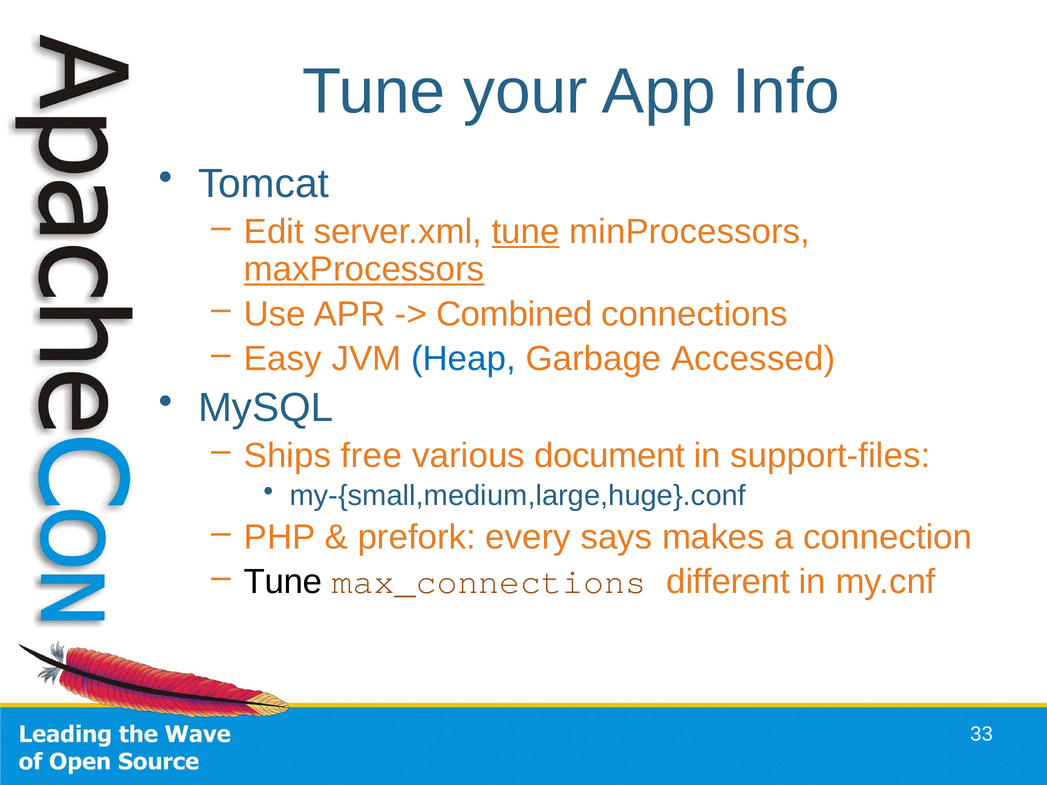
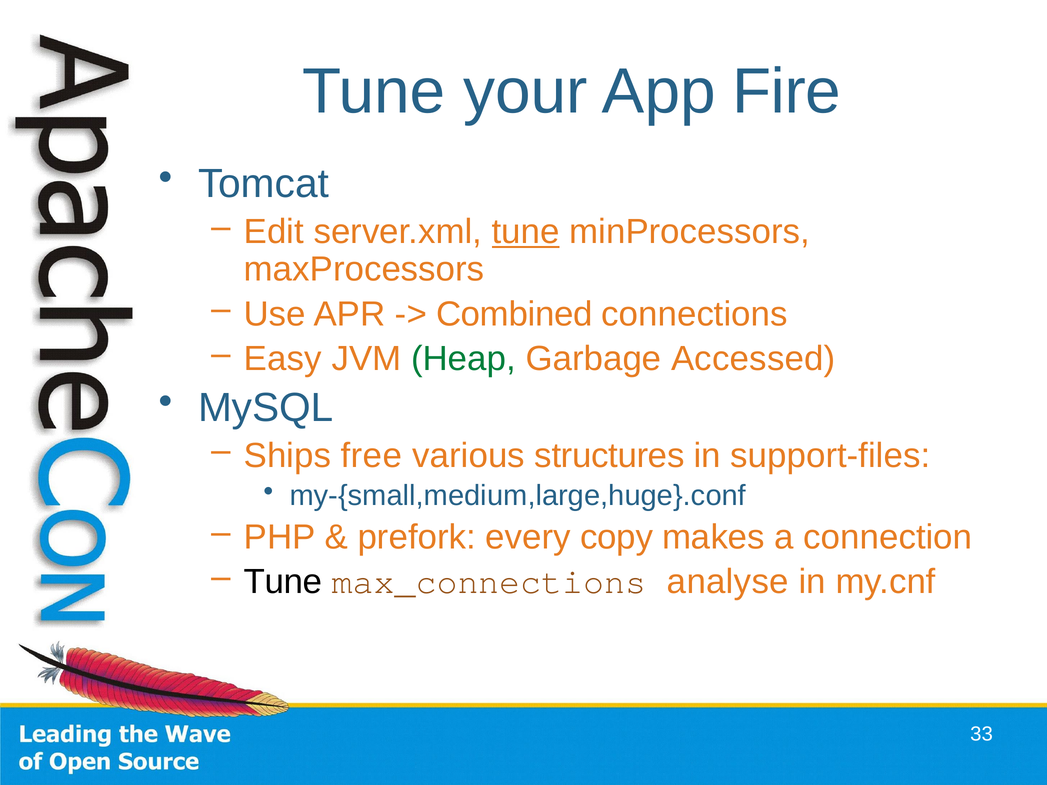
Info: Info -> Fire (787, 92)
maxProcessors underline: present -> none (364, 270)
Heap colour: blue -> green (464, 359)
document: document -> structures (609, 456)
says: says -> copy (617, 537)
different: different -> analyse (728, 582)
